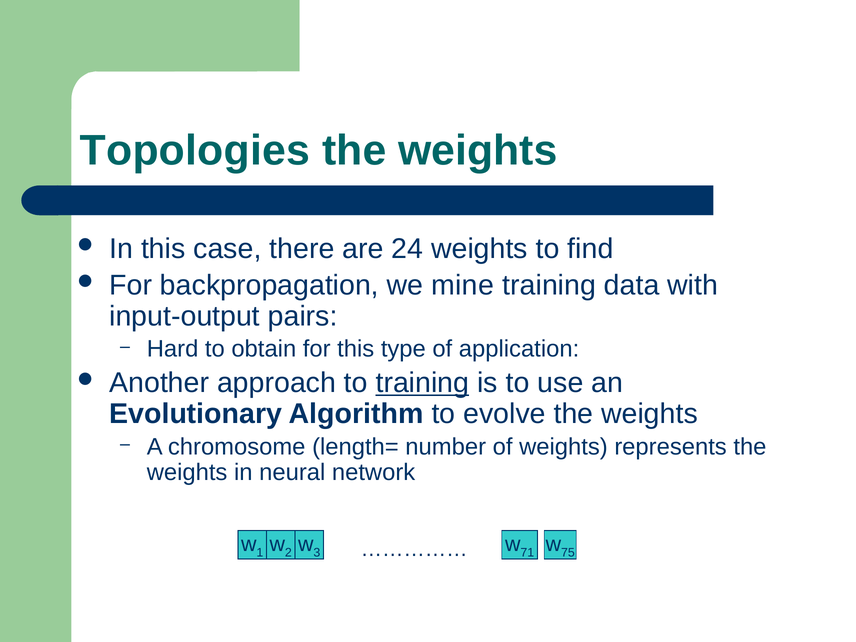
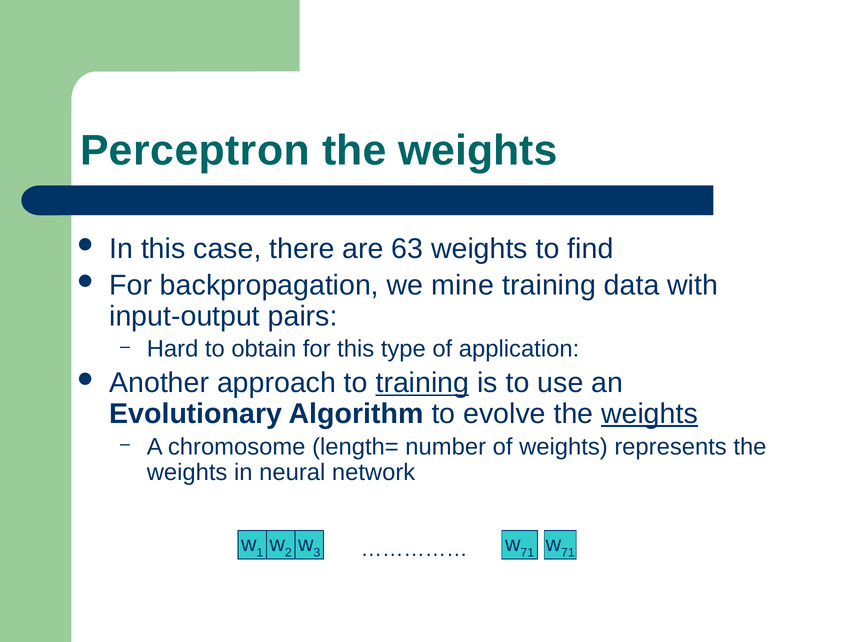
Topologies: Topologies -> Perceptron (195, 151)
24: 24 -> 63 (407, 249)
weights underline: none -> present (650, 414)
75: 75 -> 71 (568, 553)
